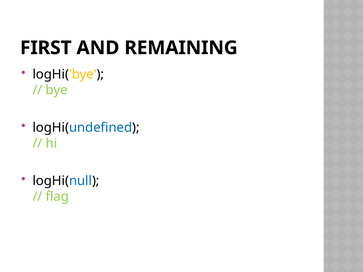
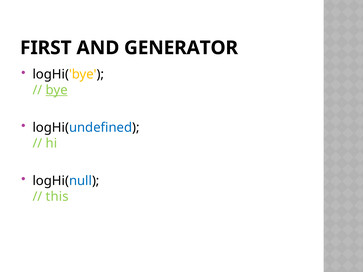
REMAINING: REMAINING -> GENERATOR (181, 48)
bye underline: none -> present (57, 90)
flag: flag -> this (57, 197)
